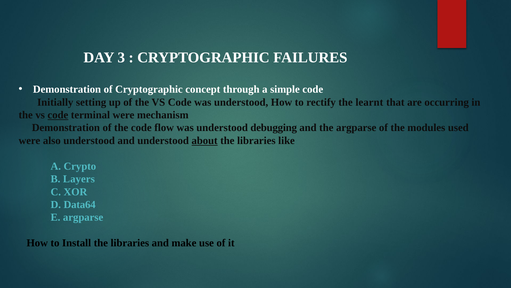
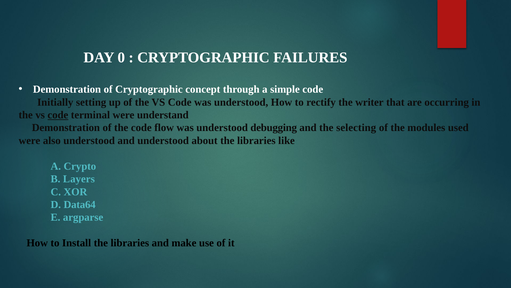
3: 3 -> 0 (121, 57)
learnt: learnt -> writer (369, 102)
mechanism: mechanism -> understand (163, 115)
the argparse: argparse -> selecting (356, 128)
about underline: present -> none (205, 140)
